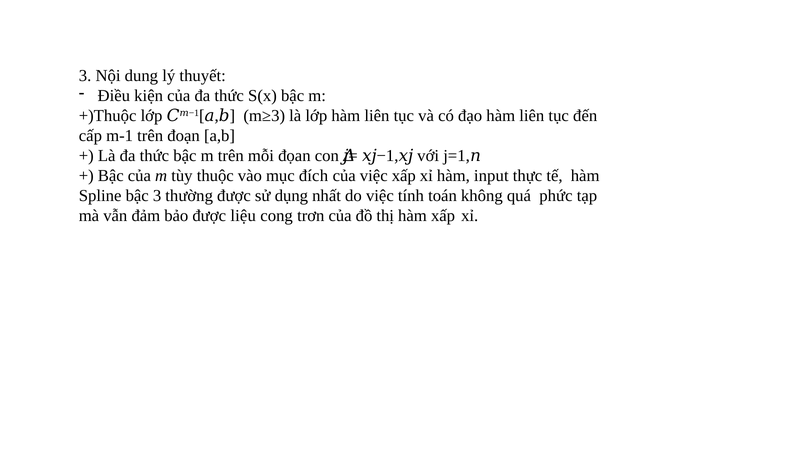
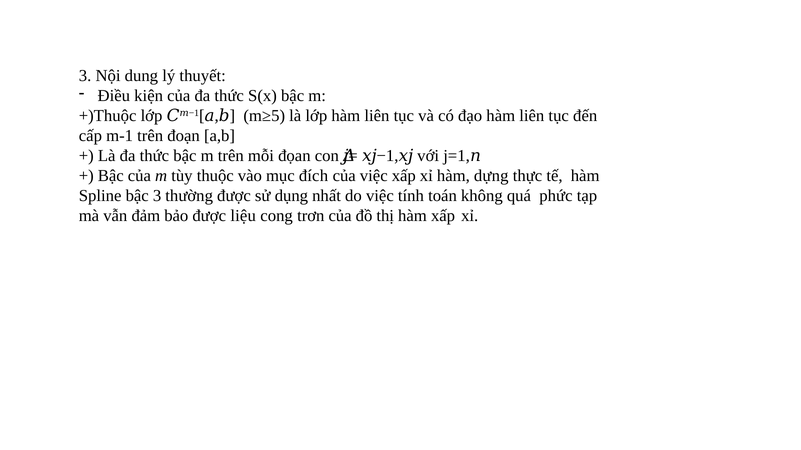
m≥3: m≥3 -> m≥5 (264, 116)
input: input -> dựng (491, 176)
